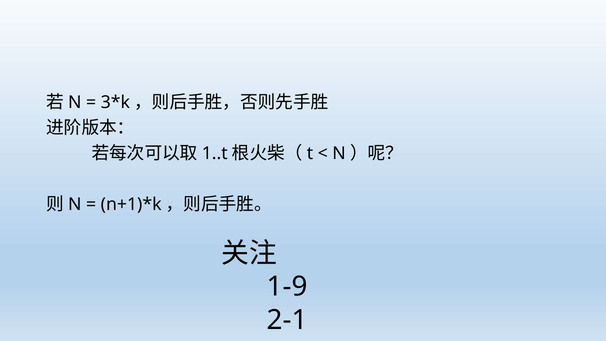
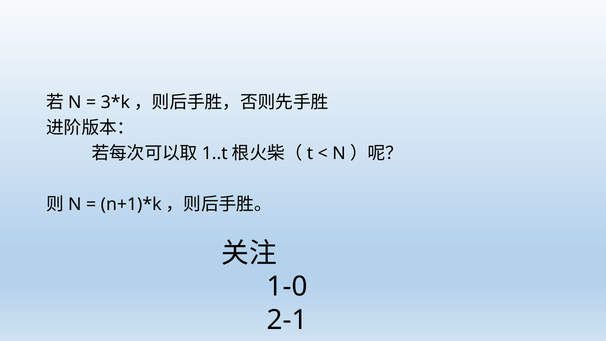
1-9: 1-9 -> 1-0 (287, 287)
